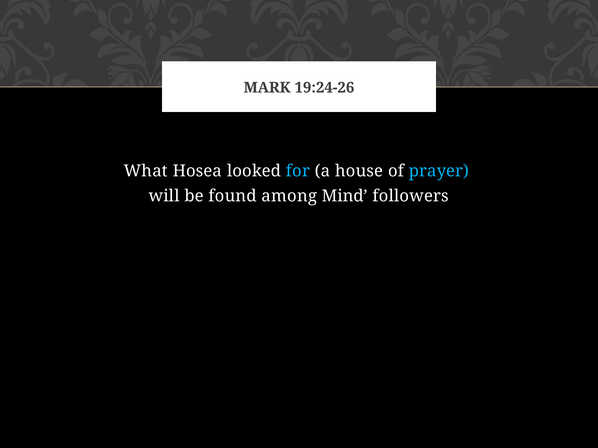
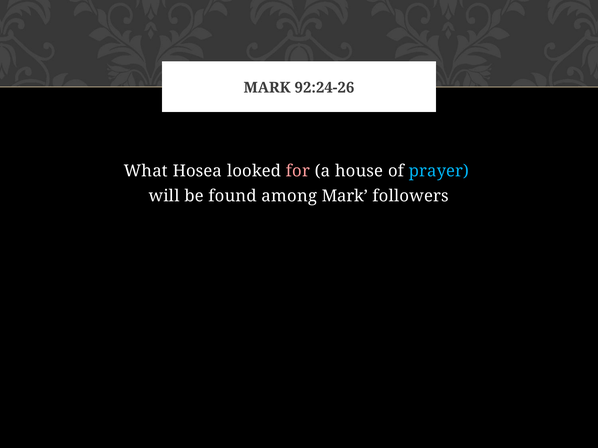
19:24-26: 19:24-26 -> 92:24-26 (324, 88)
for colour: light blue -> pink (298, 171)
among Mind: Mind -> Mark (345, 196)
